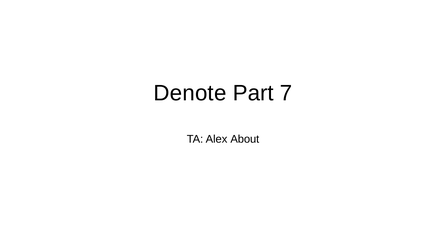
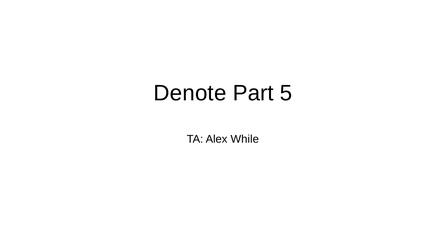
7: 7 -> 5 (286, 93)
About: About -> While (245, 139)
